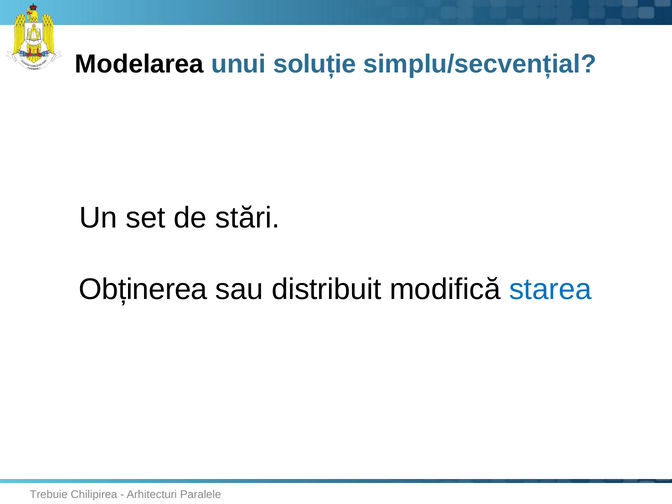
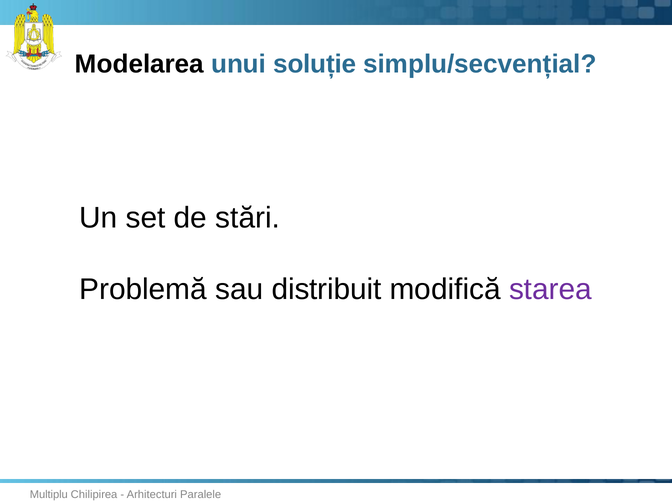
Obținerea: Obținerea -> Problemă (143, 289)
starea colour: blue -> purple (551, 289)
Trebuie: Trebuie -> Multiplu (49, 495)
